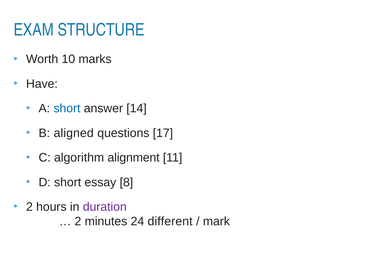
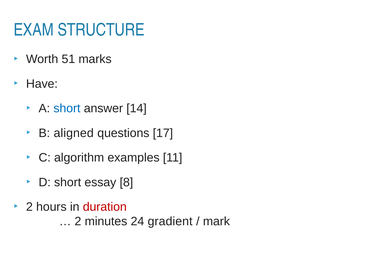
10: 10 -> 51 (68, 59)
alignment: alignment -> examples (134, 158)
duration colour: purple -> red (105, 207)
different: different -> gradient (170, 222)
